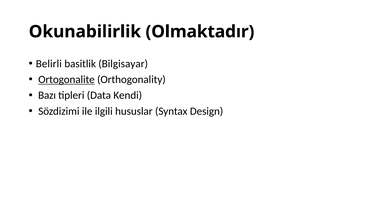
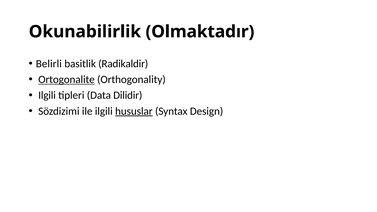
Bilgisayar: Bilgisayar -> Radikaldir (123, 64)
Bazı: Bazı -> Ilgili (47, 95)
Kendi: Kendi -> Dilidir (128, 95)
hususlar underline: none -> present (134, 111)
